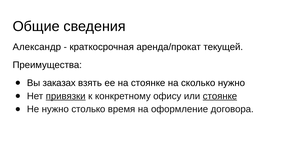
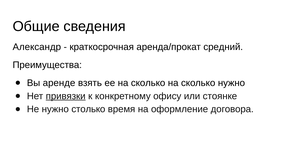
текущей: текущей -> средний (223, 47)
заказах: заказах -> аренде (59, 83)
ее на стоянке: стоянке -> сколько (148, 83)
стоянке underline: present -> none (220, 96)
